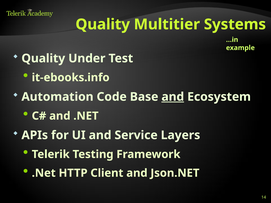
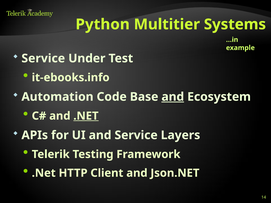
Quality: Quality -> Python (103, 24)
Quality: Quality -> Service (43, 58)
.NET underline: none -> present (86, 116)
